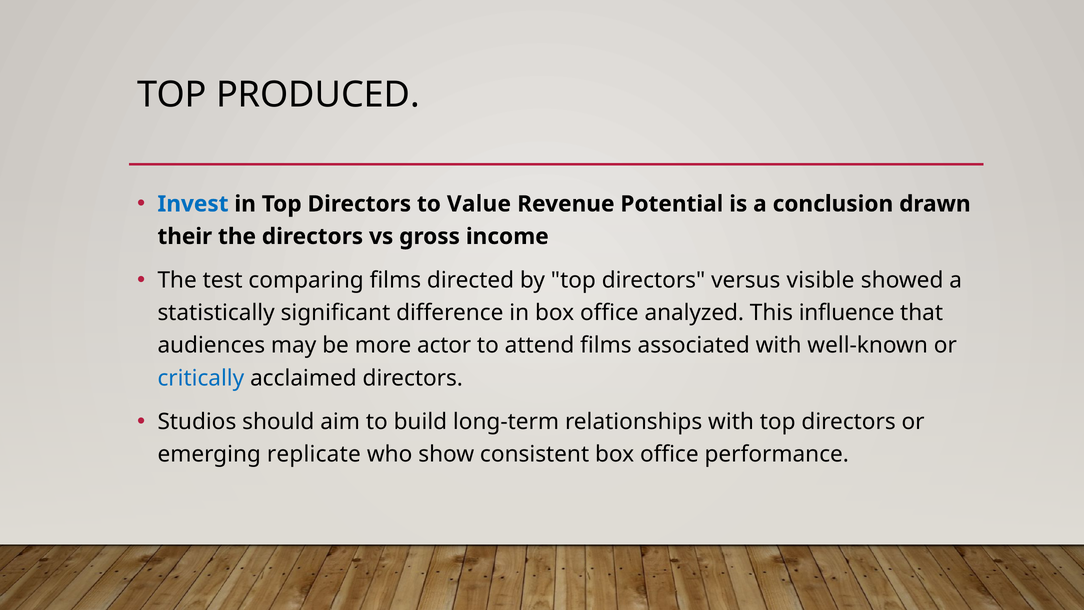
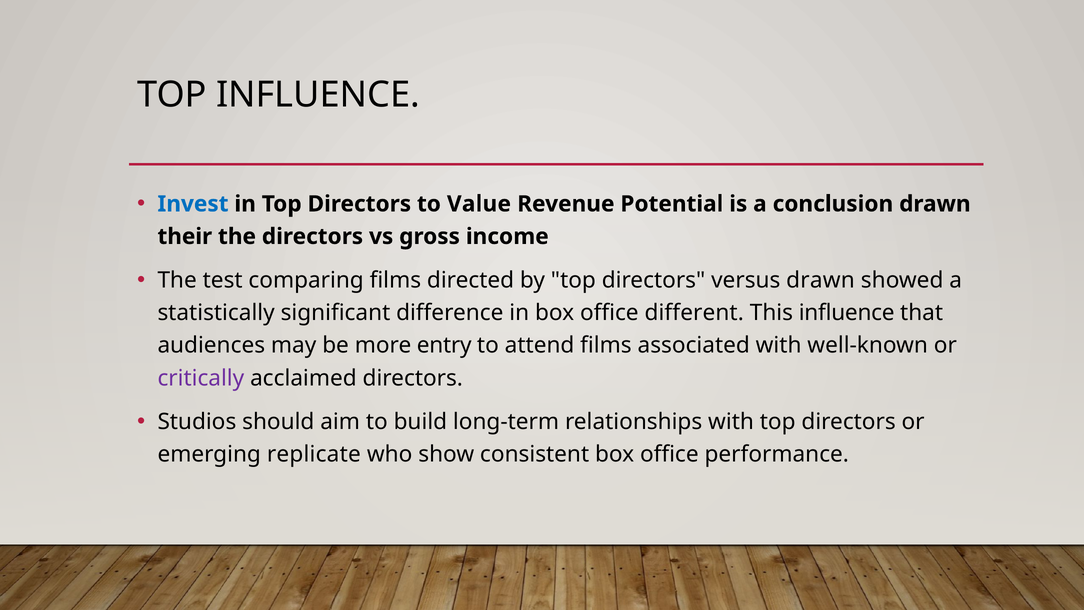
TOP PRODUCED: PRODUCED -> INFLUENCE (318, 95)
versus visible: visible -> drawn (821, 280)
analyzed: analyzed -> different (694, 313)
actor: actor -> entry (444, 345)
critically colour: blue -> purple (201, 378)
